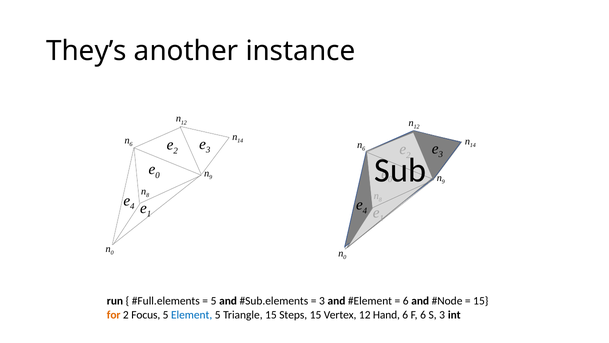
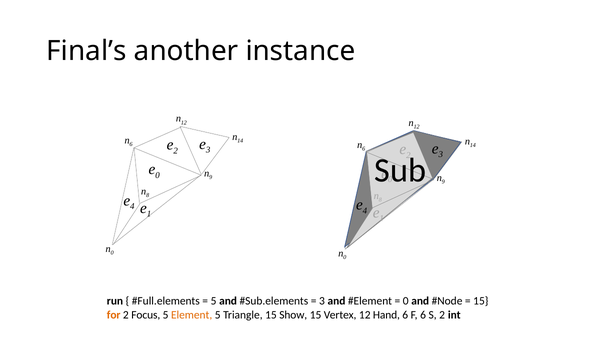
They’s: They’s -> Final’s (87, 51)
6: 6 -> 0 (406, 301)
Element colour: blue -> orange (192, 314)
Steps: Steps -> Show (293, 314)
S 3: 3 -> 2 (442, 314)
